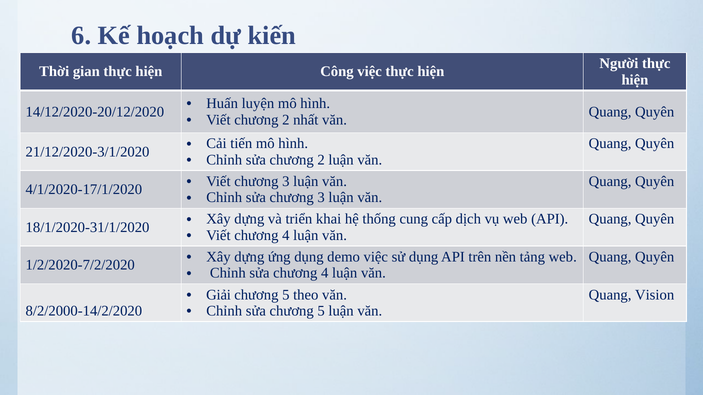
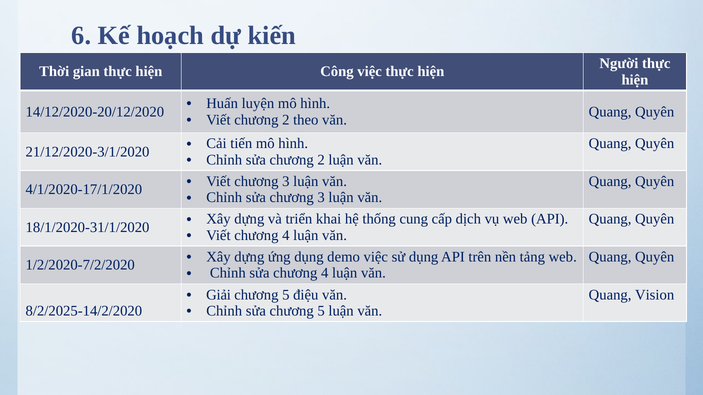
nhất: nhất -> theo (306, 120)
theo: theo -> điệu (306, 295)
8/2/2000-14/2/2020: 8/2/2000-14/2/2020 -> 8/2/2025-14/2/2020 (84, 311)
